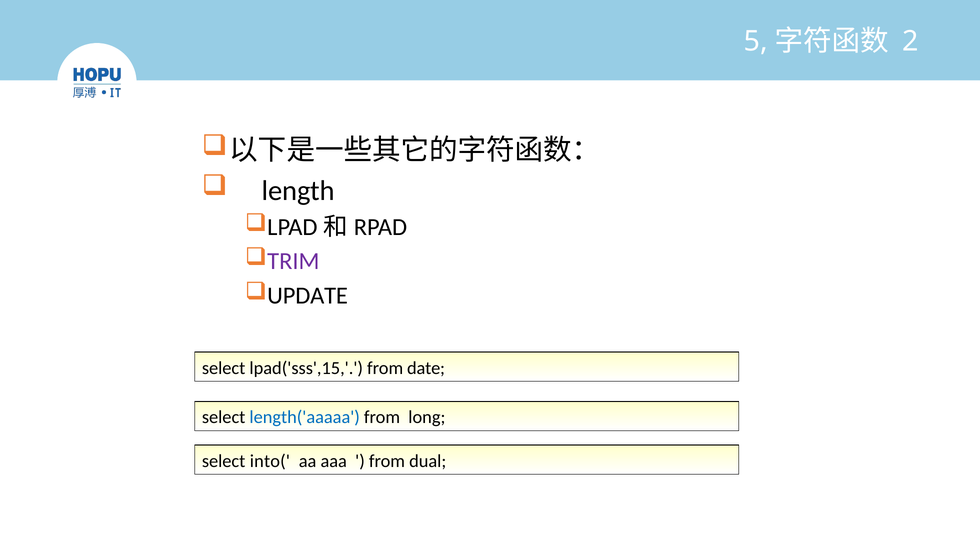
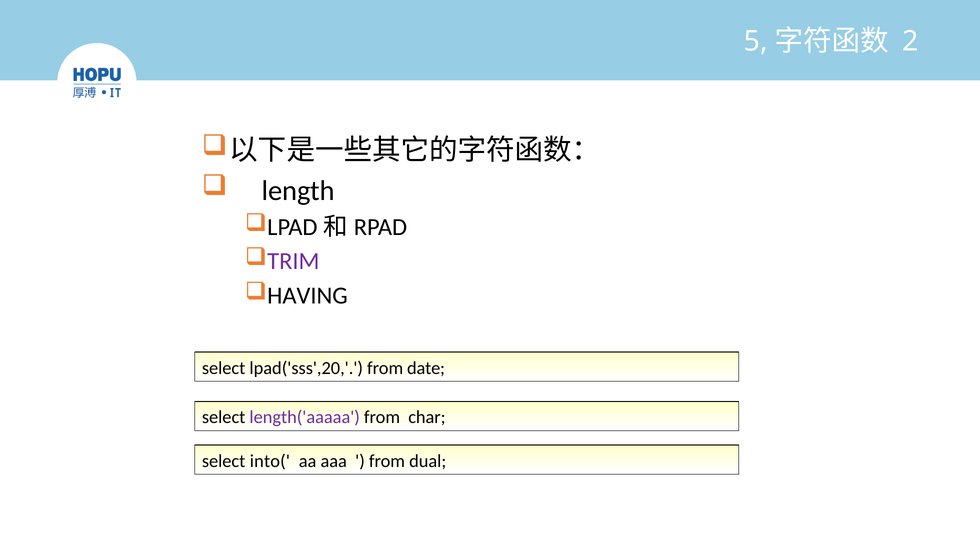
UPDATE: UPDATE -> HAVING (308, 296)
lpad('sss',15: lpad('sss',15 -> lpad('sss',20 (306, 368)
length('aaaaa colour: blue -> purple (305, 418)
long: long -> char (427, 418)
